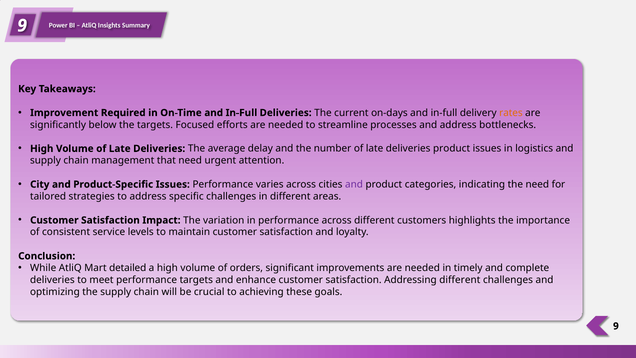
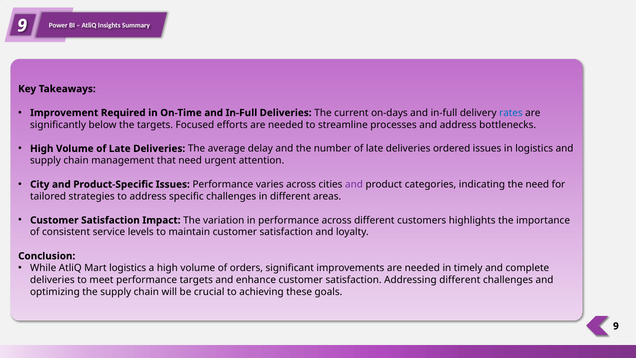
rates colour: orange -> blue (511, 113)
deliveries product: product -> ordered (452, 148)
Mart detailed: detailed -> logistics (128, 268)
